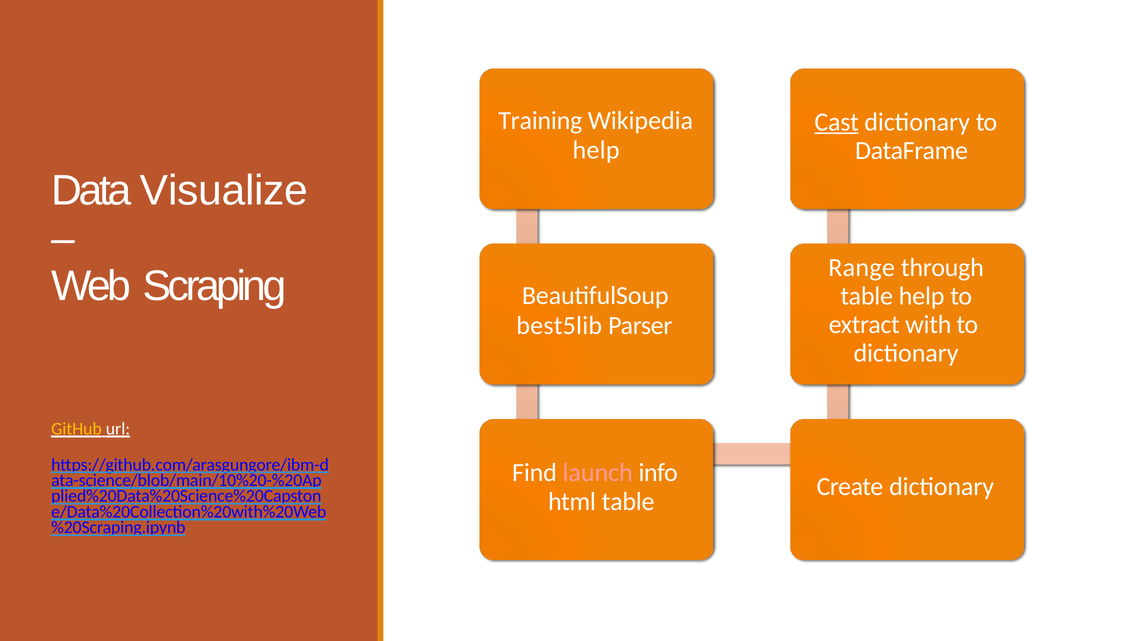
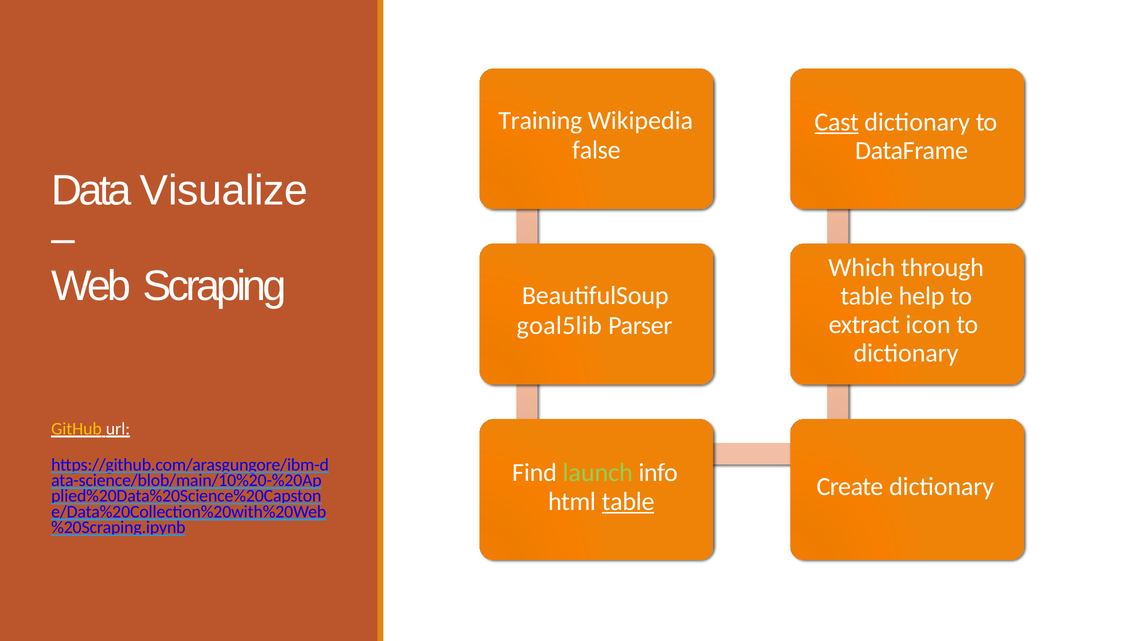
help: help -> false (596, 150)
Range: Range -> Which (862, 267)
with: with -> icon (928, 324)
best5lib: best5lib -> goal5lib (559, 326)
launch colour: pink -> light green (598, 473)
table underline: none -> present (628, 501)
